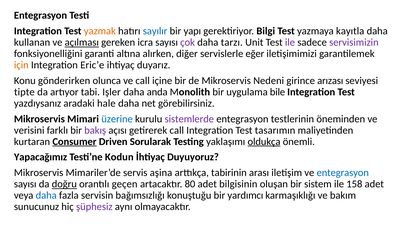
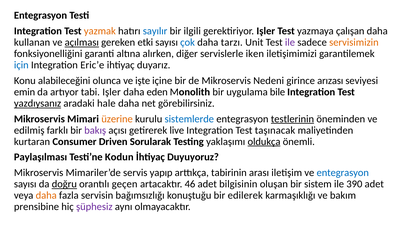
yapı: yapı -> ilgili (192, 31)
gerektiriyor Bilgi: Bilgi -> Işler (266, 31)
kayıtla: kayıtla -> çalışan (350, 31)
icra: icra -> etki (145, 42)
çok colour: purple -> blue (188, 42)
servisimizin colour: purple -> orange (354, 42)
eğer: eğer -> iken (255, 54)
için colour: orange -> blue (21, 65)
gönderirken: gönderirken -> alabileceğini (64, 81)
ve call: call -> işte (143, 81)
tipte: tipte -> emin (25, 92)
anda: anda -> eden (157, 92)
yazdıysanız underline: none -> present (38, 103)
üzerine colour: blue -> orange (117, 119)
sistemlerde colour: purple -> blue (189, 119)
testlerinin underline: none -> present (292, 119)
verisini: verisini -> edilmiş (29, 130)
getirerek call: call -> live (177, 130)
tasarımın: tasarımın -> taşınacak (275, 130)
Consumer underline: present -> none (74, 141)
Yapacağımız: Yapacağımız -> Paylaşılması (41, 157)
aşina: aşina -> yapıp (161, 172)
80: 80 -> 46 (190, 184)
158: 158 -> 390 (354, 184)
daha colour: blue -> orange (46, 195)
yardımcı: yardımcı -> edilerek (245, 195)
sunucunuz: sunucunuz -> prensibine (36, 206)
